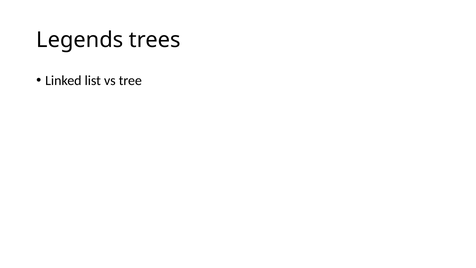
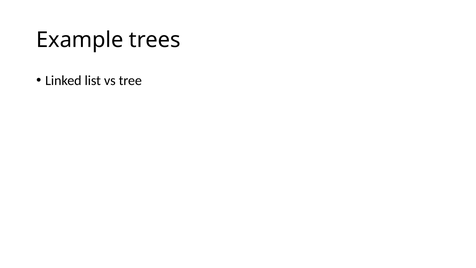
Legends: Legends -> Example (80, 40)
